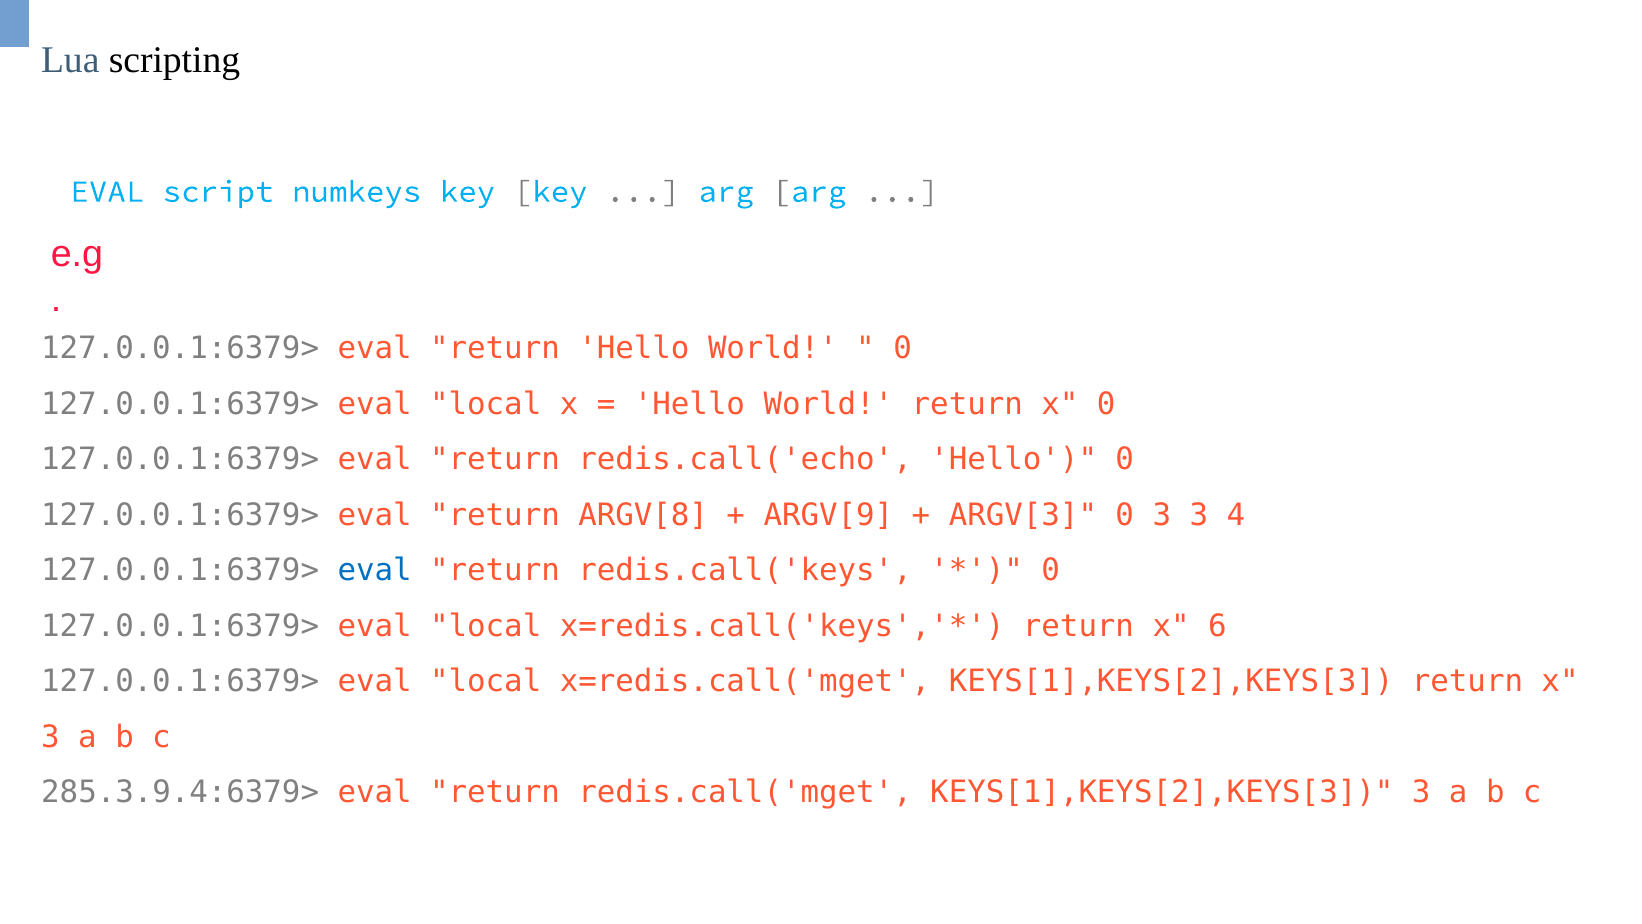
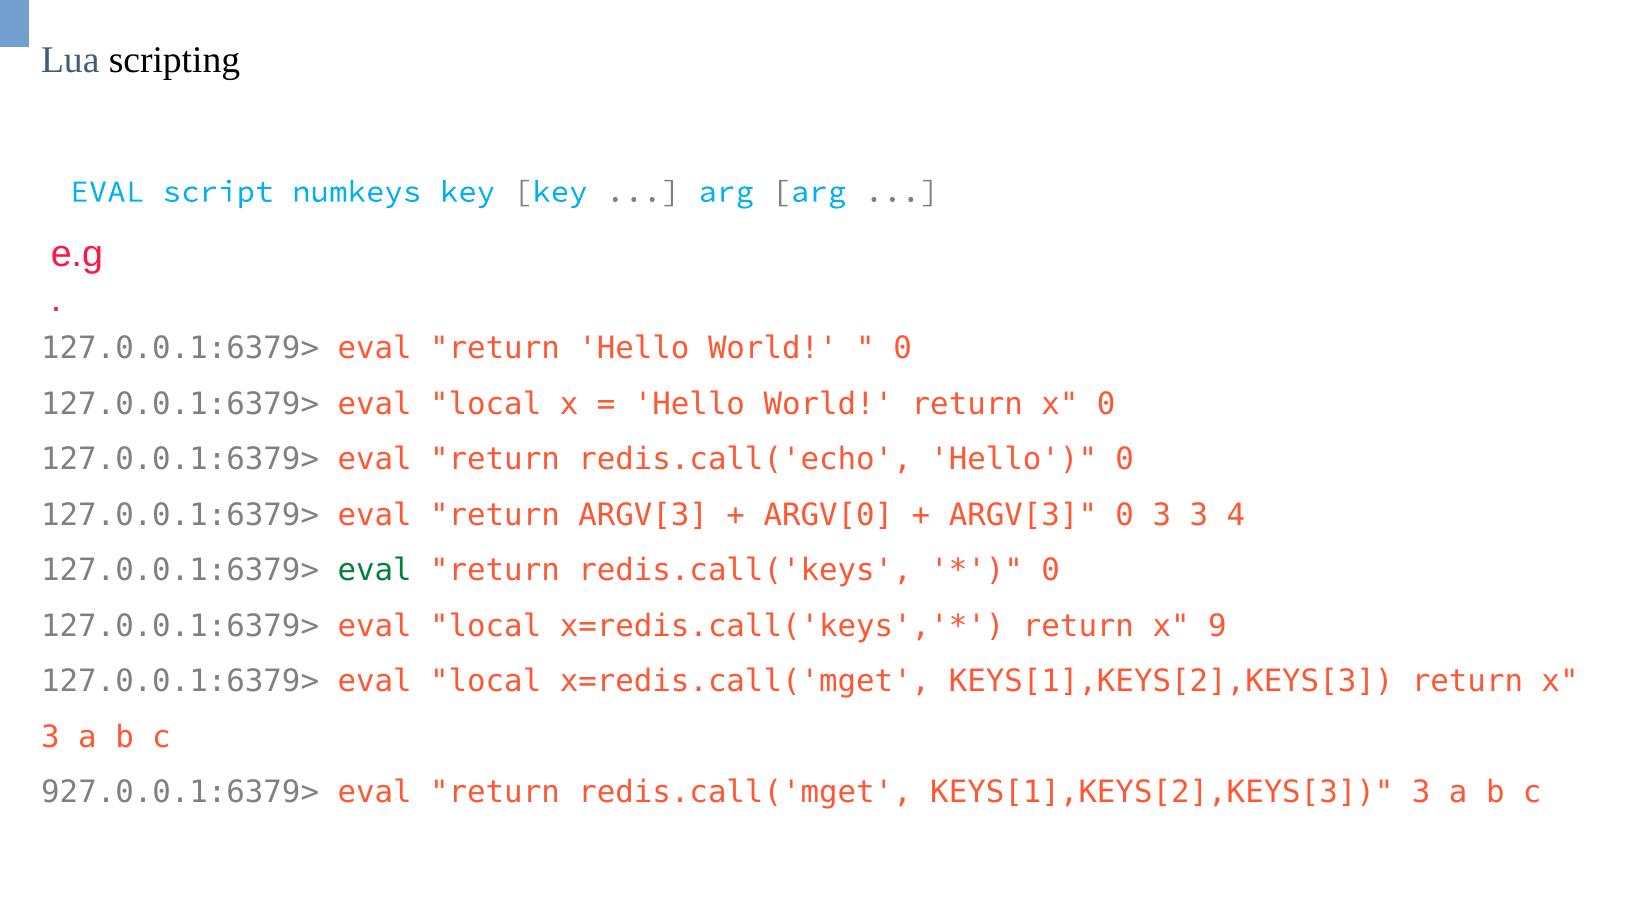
return ARGV[8: ARGV[8 -> ARGV[3 (643, 515)
ARGV[9: ARGV[9 -> ARGV[0 (828, 515)
eval colour: blue -> green (375, 570)
6: 6 -> 9 (1217, 626)
285.3.9.4:6379>: 285.3.9.4:6379> -> 927.0.0.1:6379> (180, 792)
